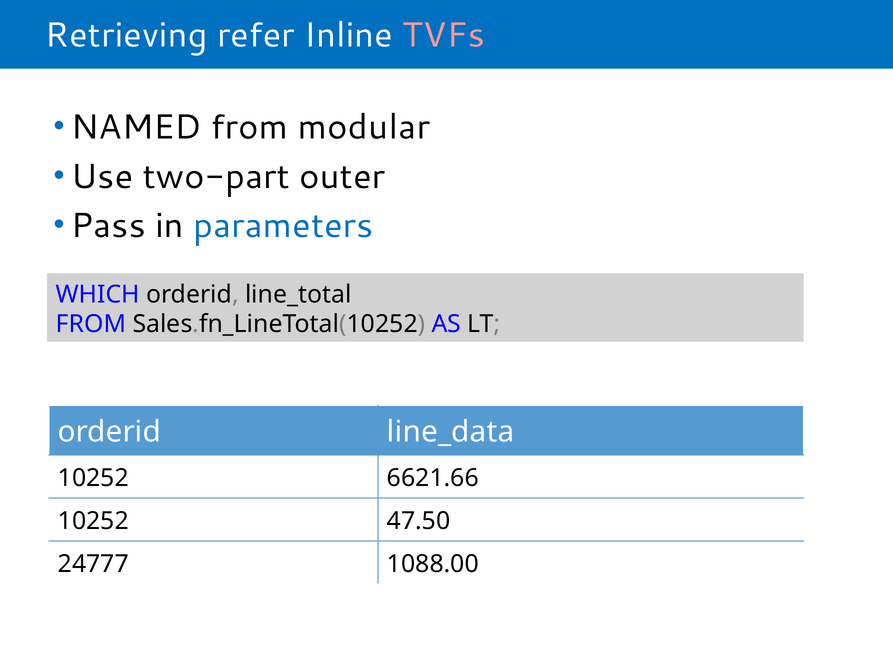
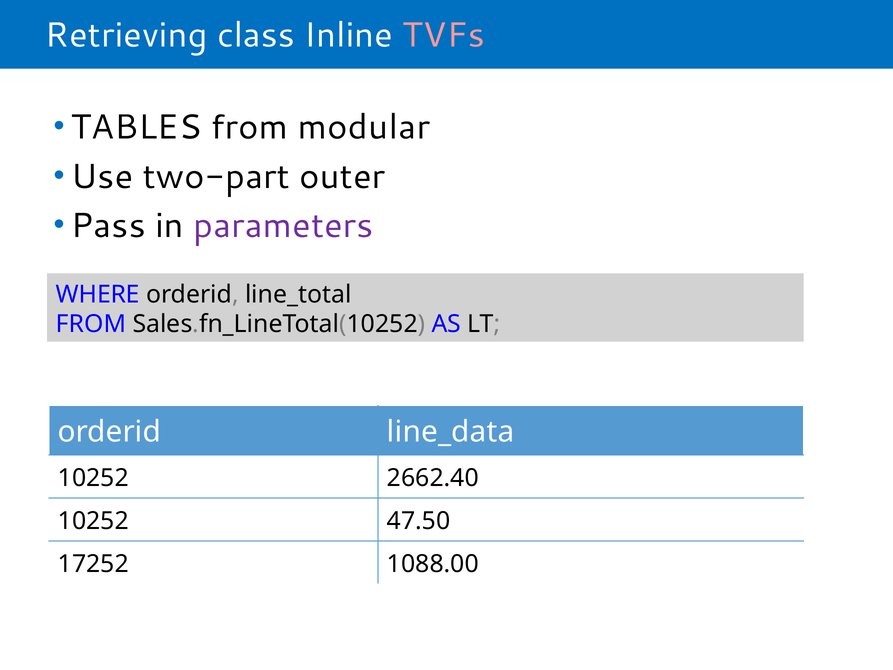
refer: refer -> class (256, 35)
NAMED: NAMED -> TABLES (136, 127)
parameters colour: blue -> purple (283, 226)
WHICH: WHICH -> WHERE (98, 294)
6621.66: 6621.66 -> 2662.40 (433, 478)
24777: 24777 -> 17252 (93, 564)
